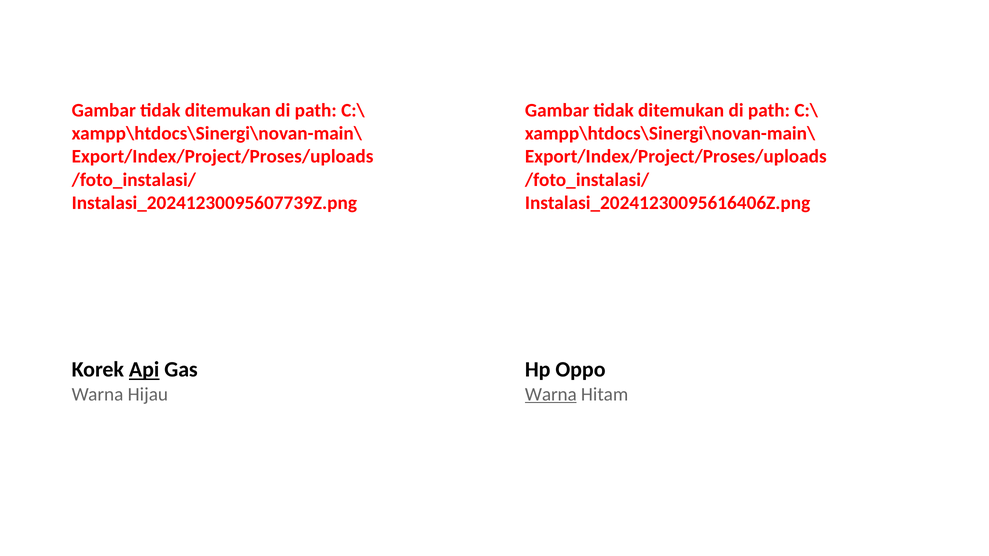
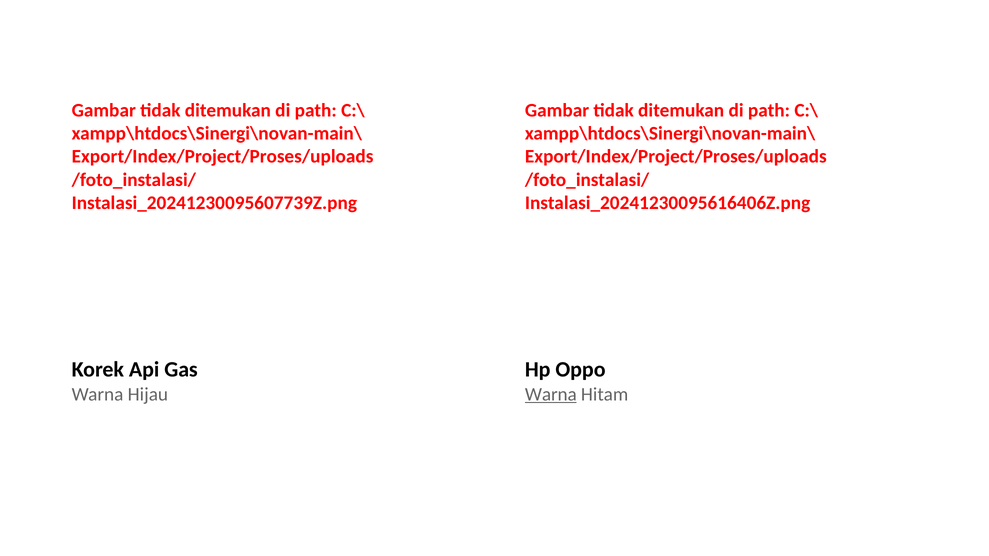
Api underline: present -> none (144, 370)
